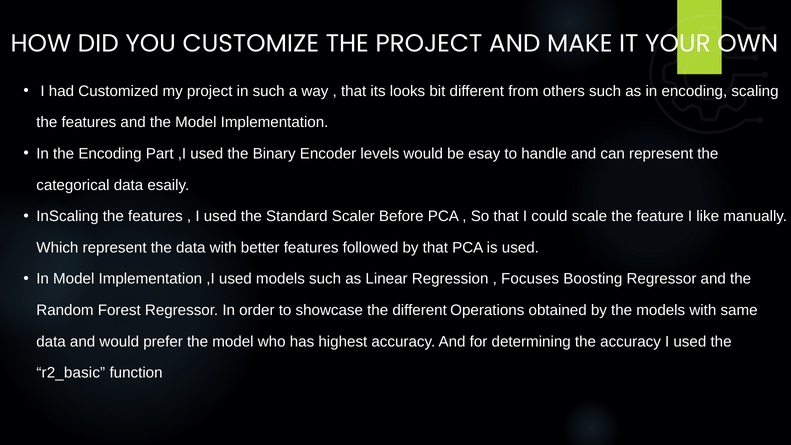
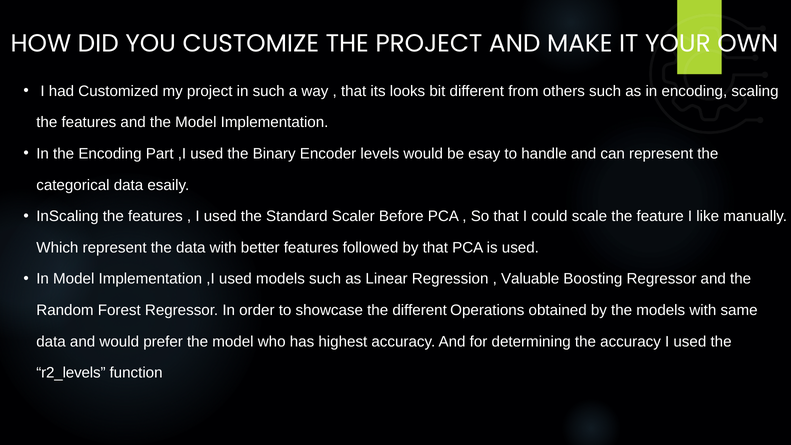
Focuses: Focuses -> Valuable (530, 279)
r2_basic: r2_basic -> r2_levels (71, 373)
